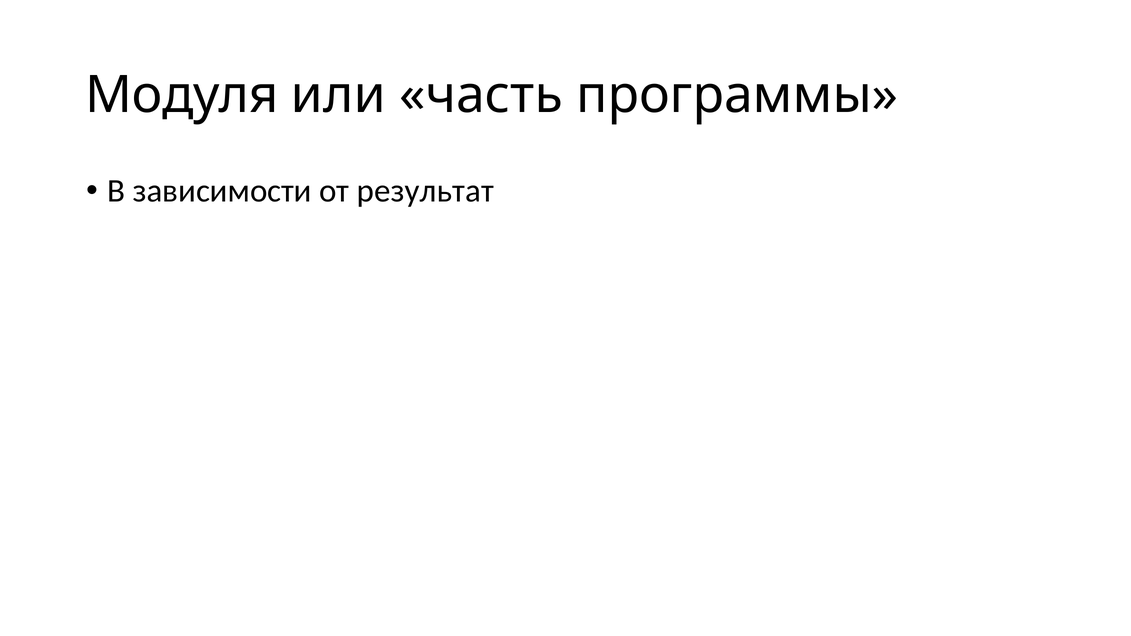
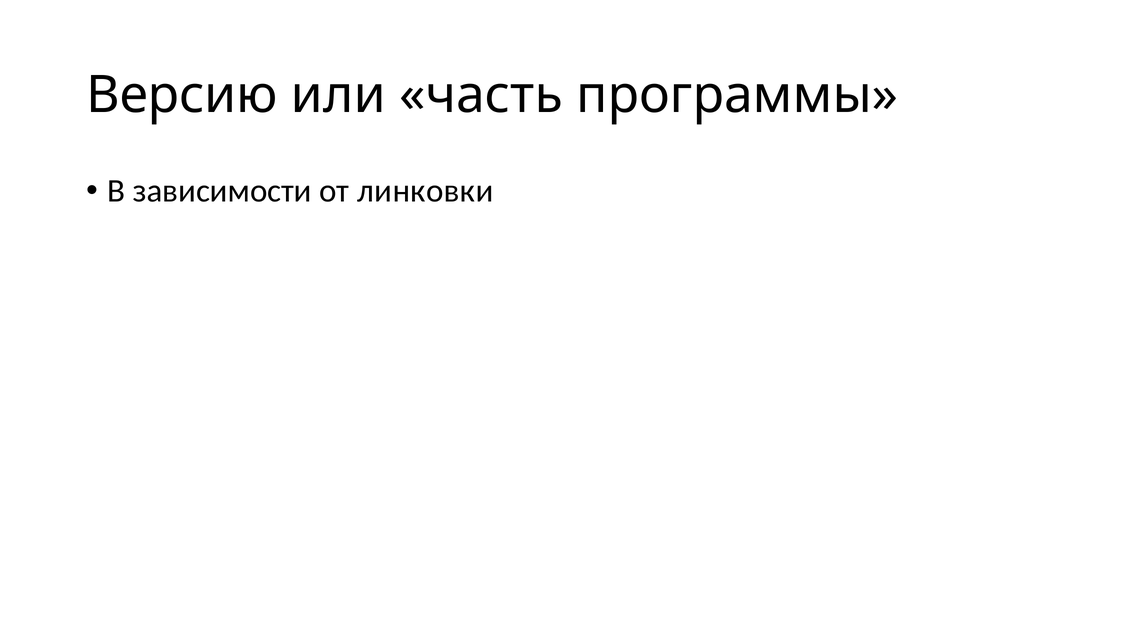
Модуля: Модуля -> Версию (182, 95)
от результат: результат -> линковки (425, 191)
